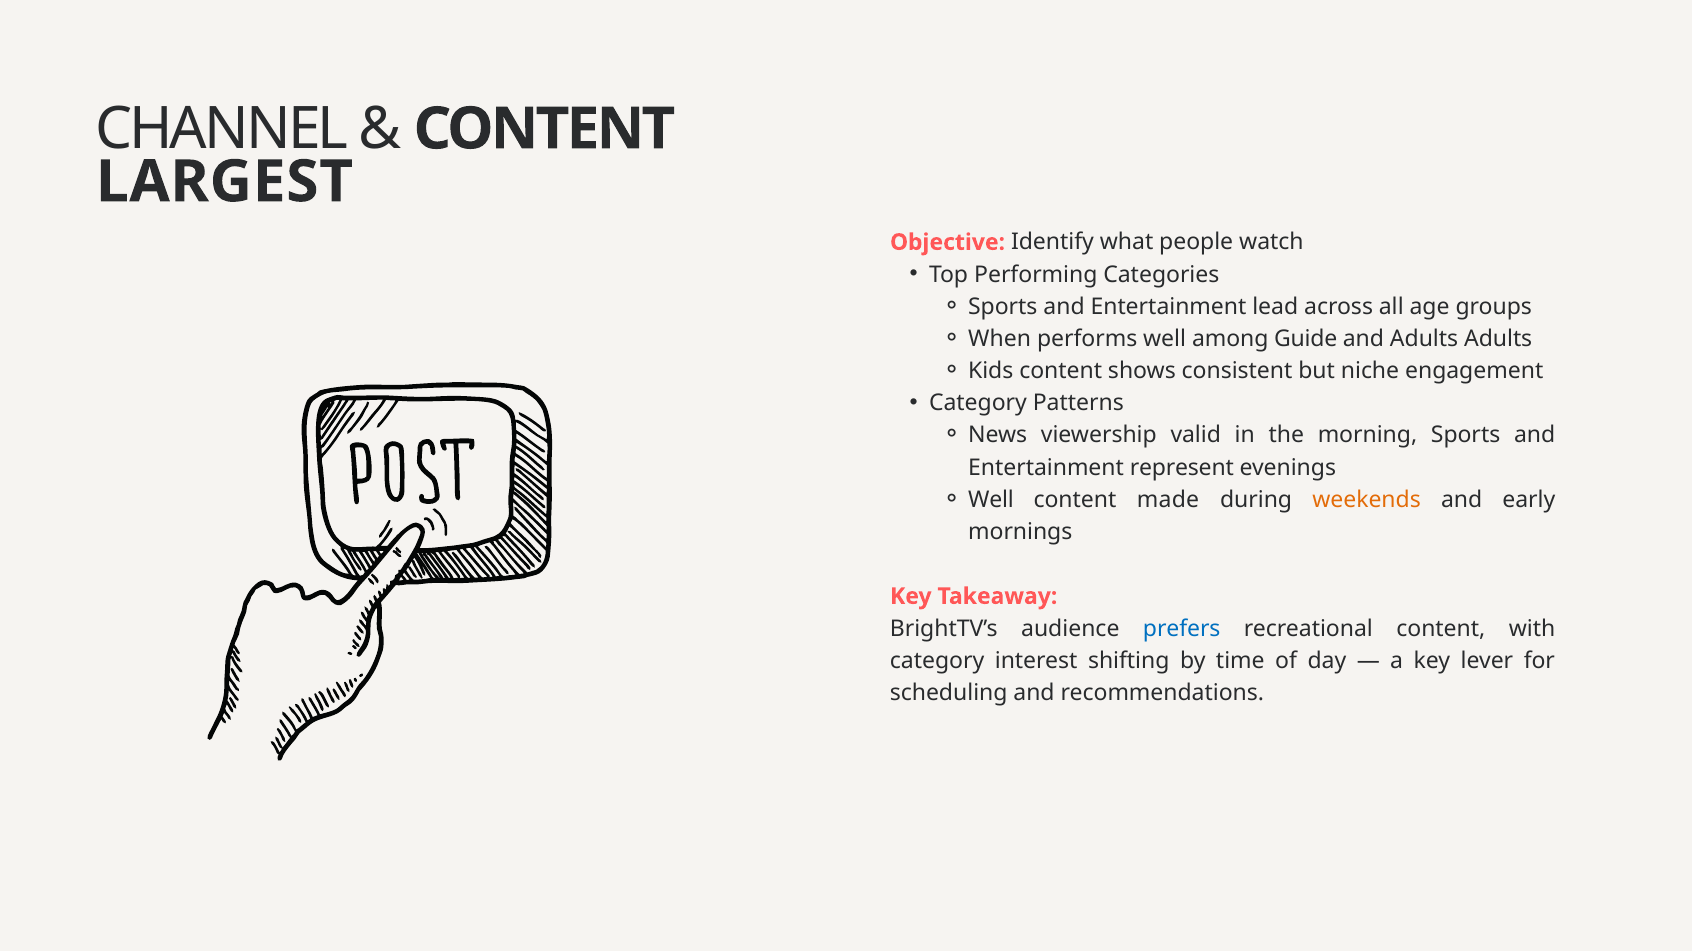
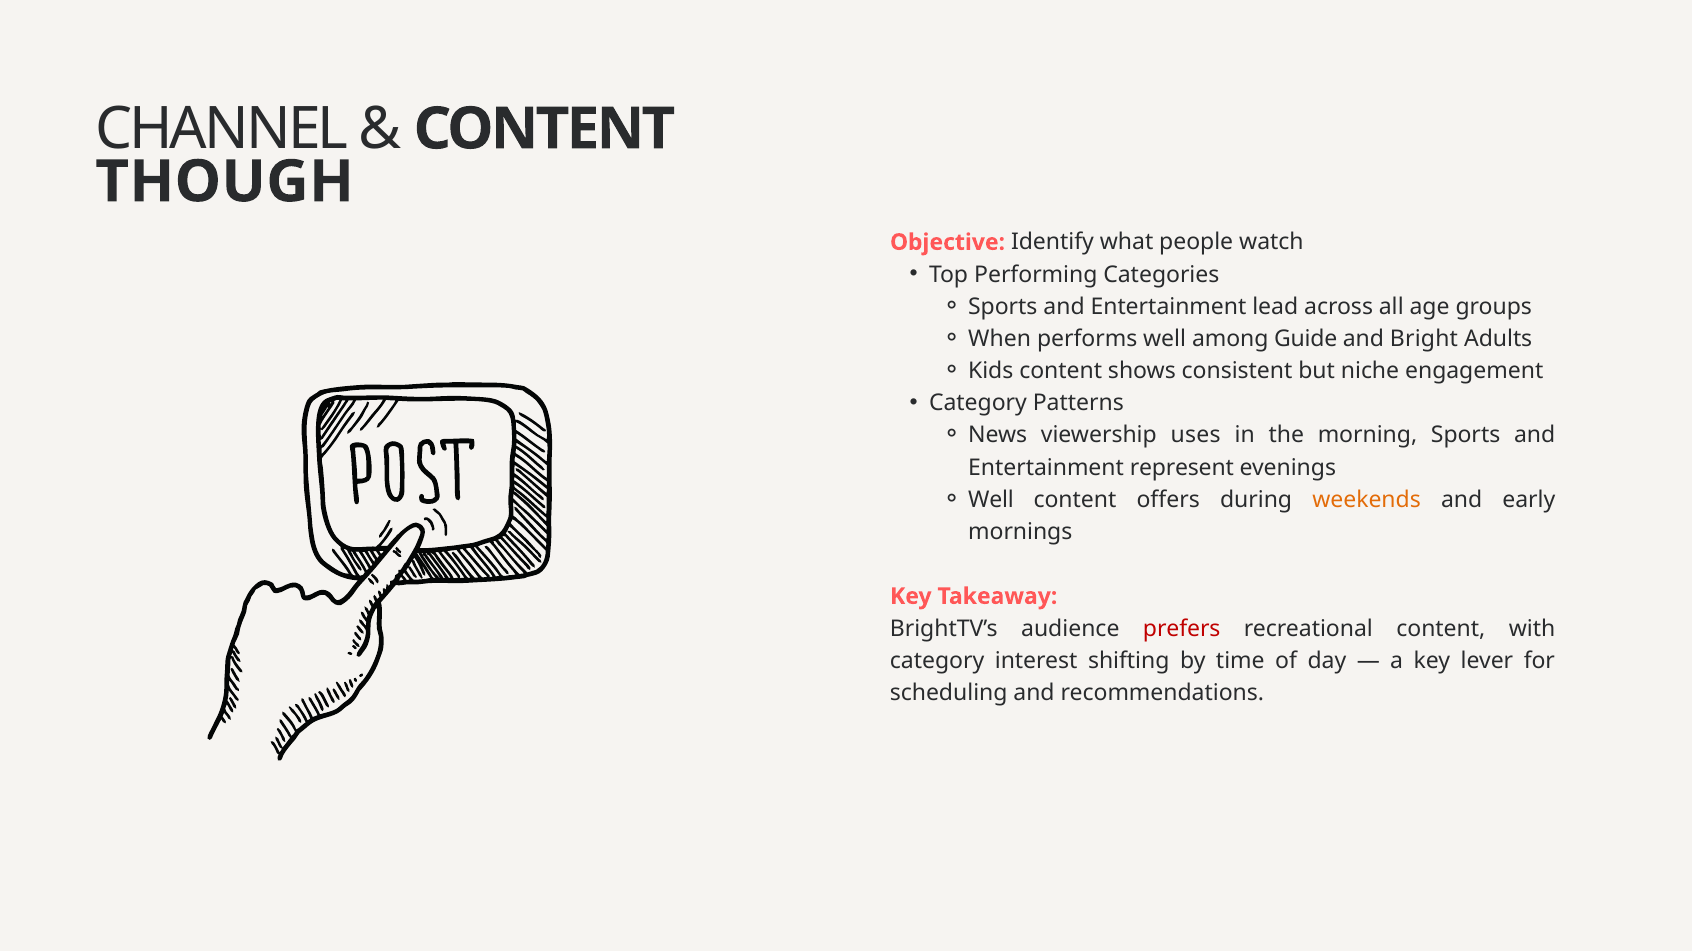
LARGEST: LARGEST -> THOUGH (225, 182)
and Adults: Adults -> Bright (1424, 339)
valid: valid -> uses (1196, 436)
made: made -> offers (1168, 500)
prefers colour: blue -> red (1182, 629)
